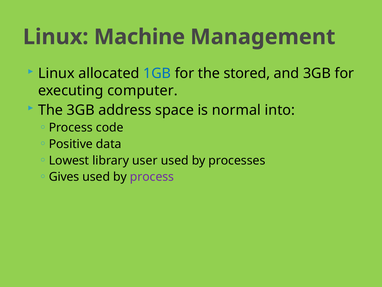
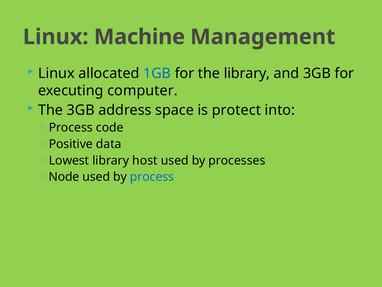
the stored: stored -> library (247, 73)
normal: normal -> protect (236, 110)
user: user -> host (145, 160)
Gives: Gives -> Node (64, 177)
process colour: purple -> blue (152, 177)
